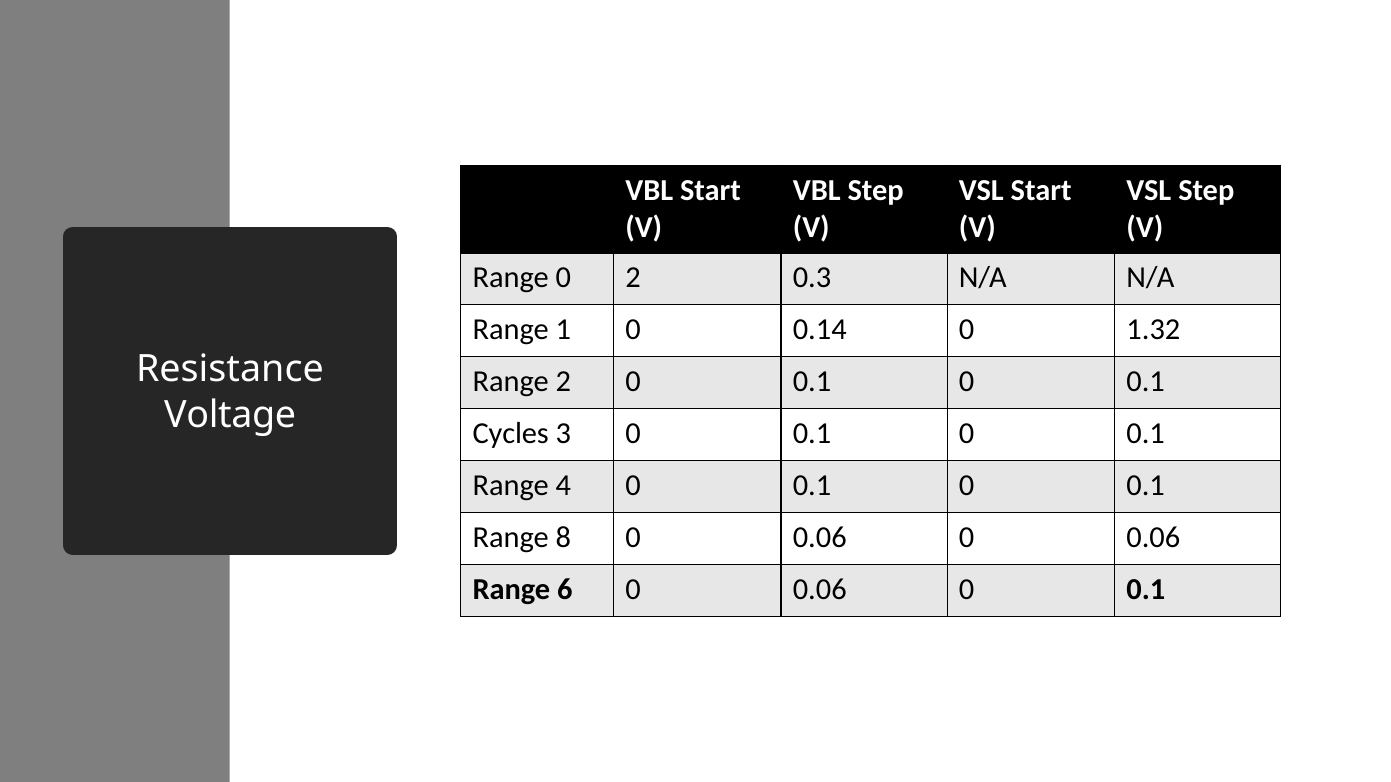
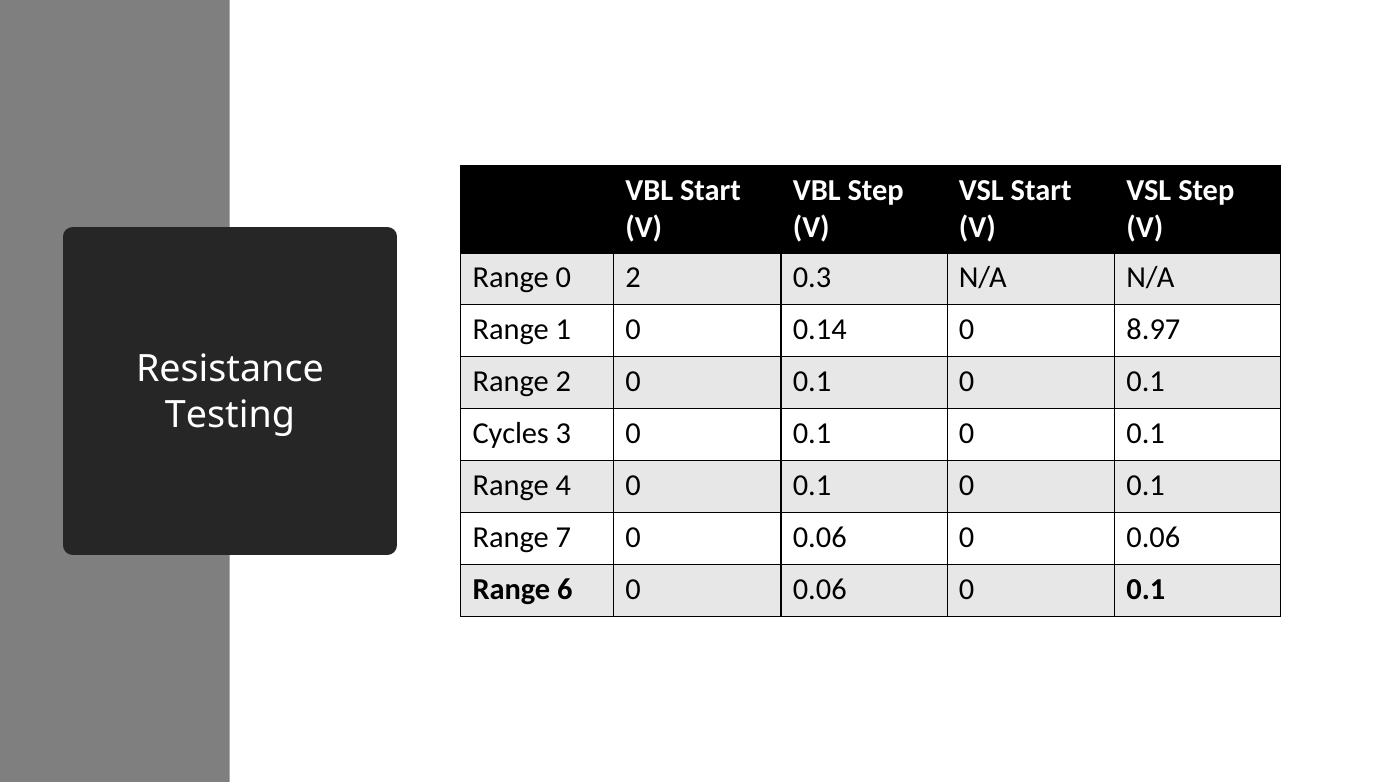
1.32: 1.32 -> 8.97 (1153, 330)
Voltage: Voltage -> Testing (230, 416)
8: 8 -> 7 (563, 538)
